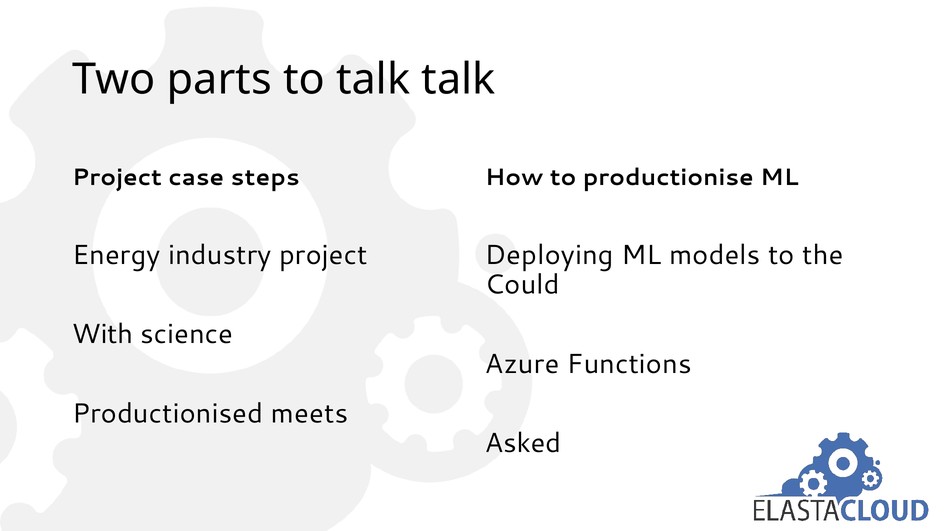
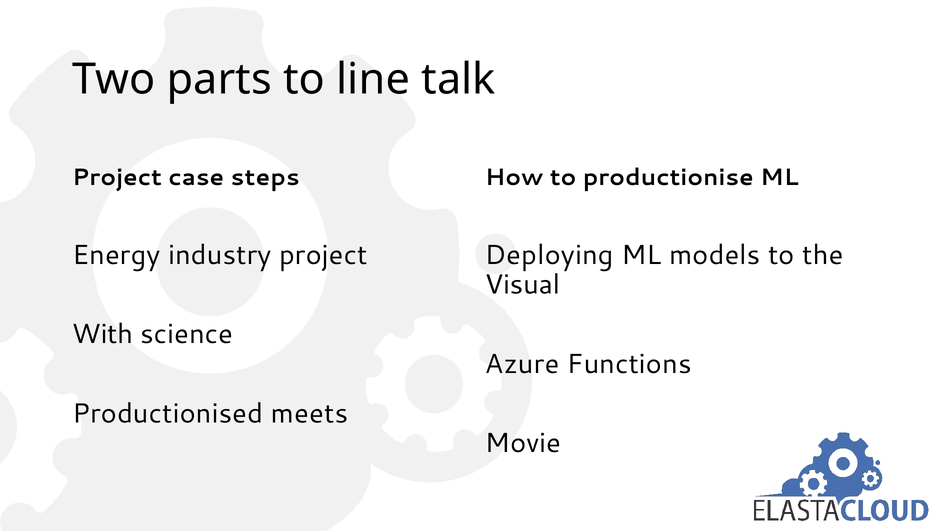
to talk: talk -> line (373, 79)
Could: Could -> Visual (523, 285)
Asked: Asked -> Movie (523, 443)
